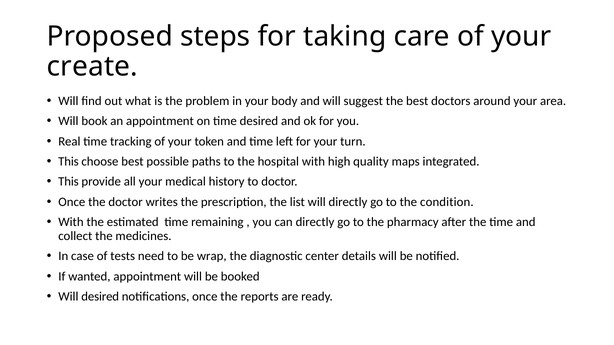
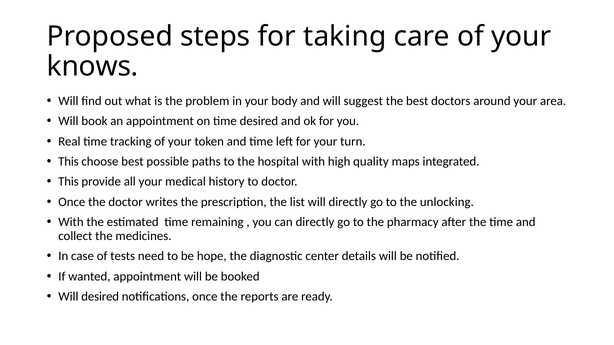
create: create -> knows (93, 67)
condition: condition -> unlocking (447, 202)
wrap: wrap -> hope (212, 256)
